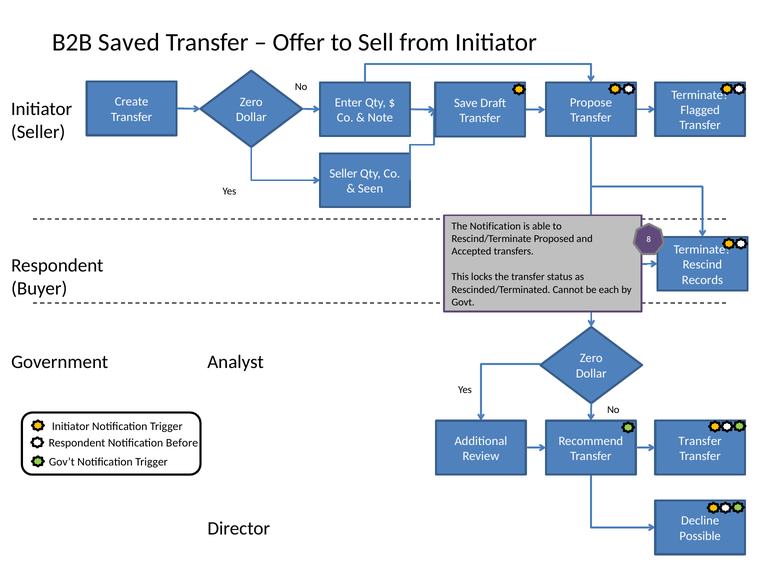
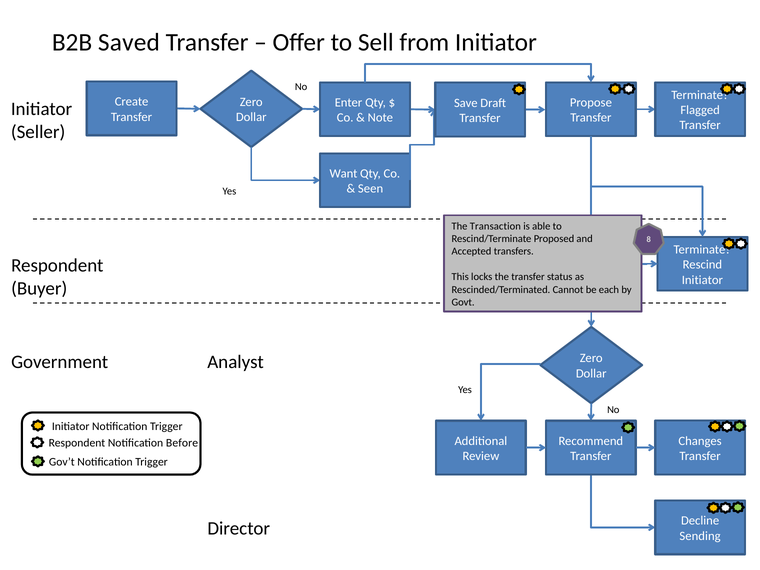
Seller: Seller -> Want (343, 174)
The Notification: Notification -> Transaction (495, 226)
Records: Records -> Initiator (702, 280)
Transfer: Transfer -> Changes (700, 441)
Possible: Possible -> Sending (700, 536)
